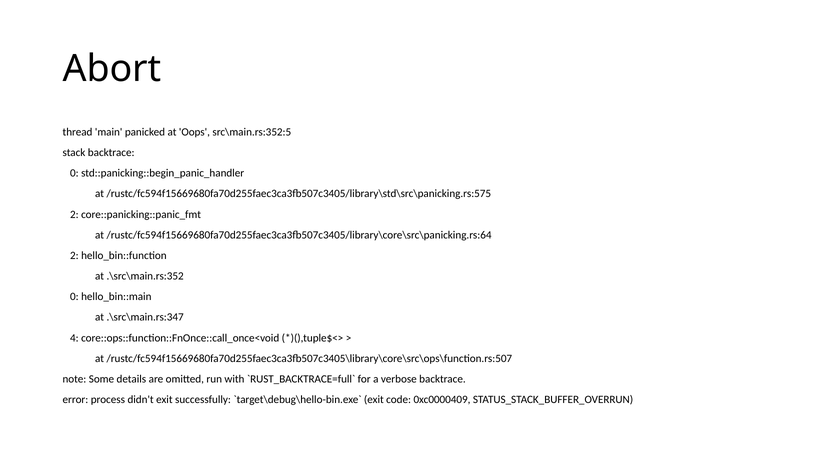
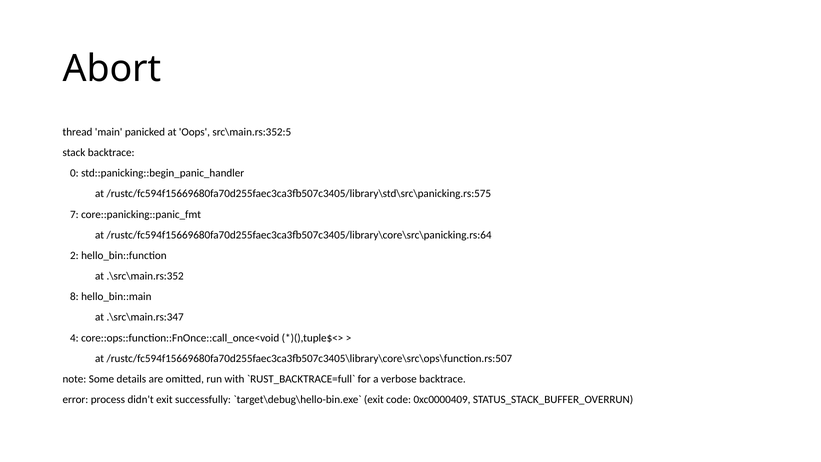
2: 2 -> 7 (74, 214)
0: 0 -> 8 (74, 297)
